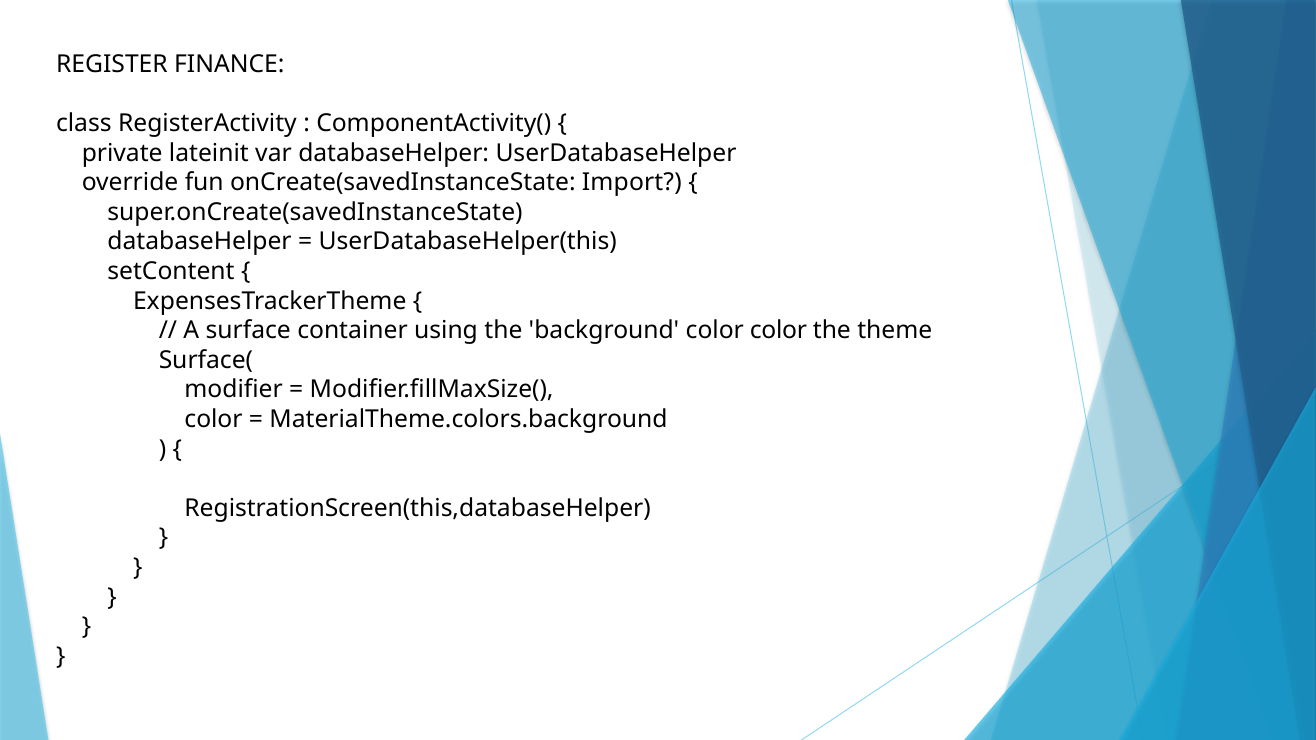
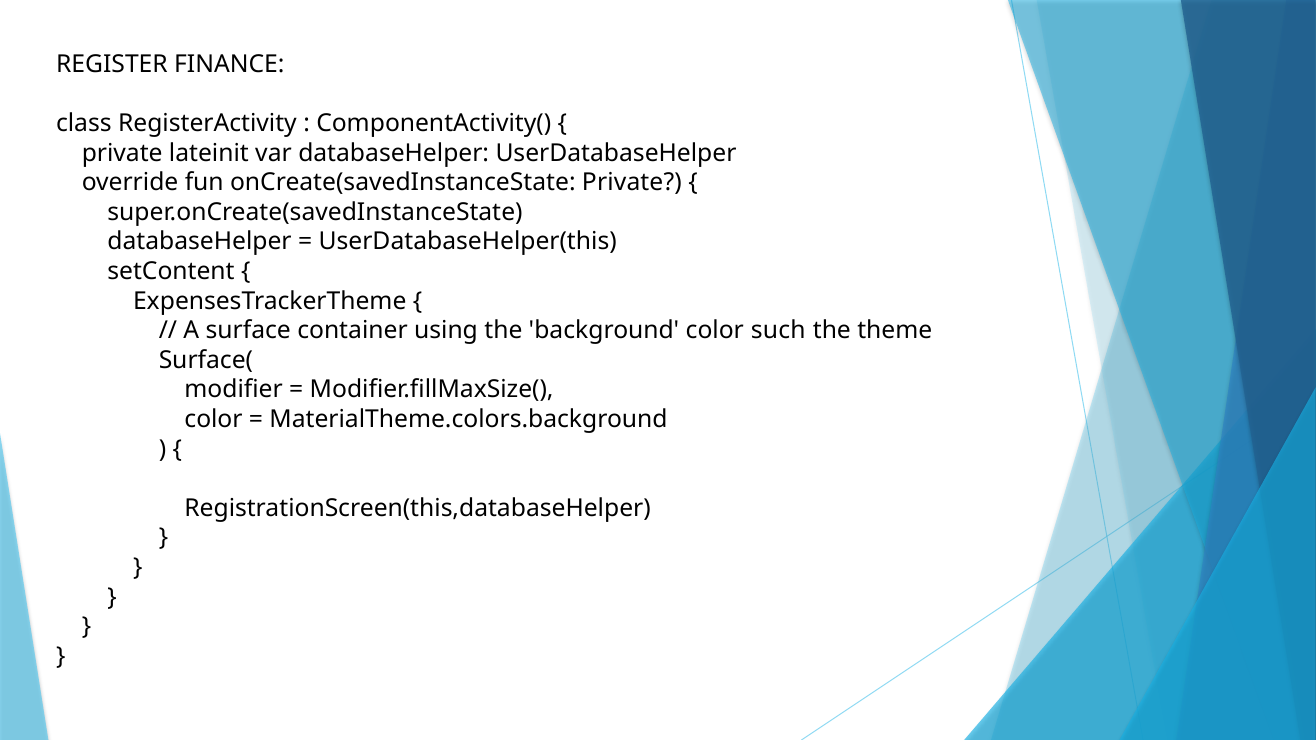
onCreate(savedInstanceState Import: Import -> Private (632, 183)
color color: color -> such (778, 331)
